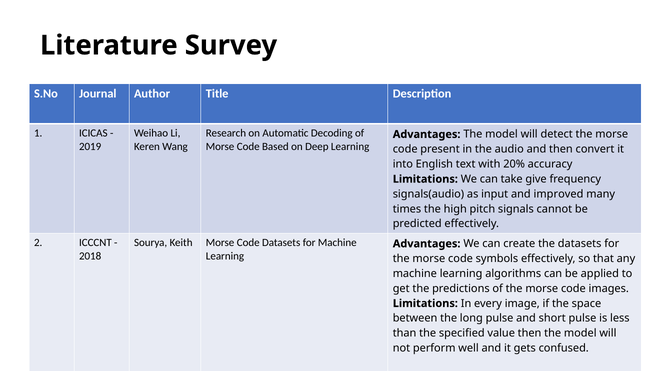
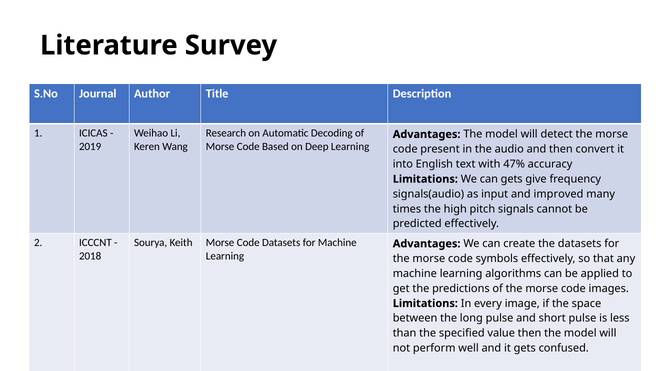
20%: 20% -> 47% (514, 164)
can take: take -> gets (512, 179)
